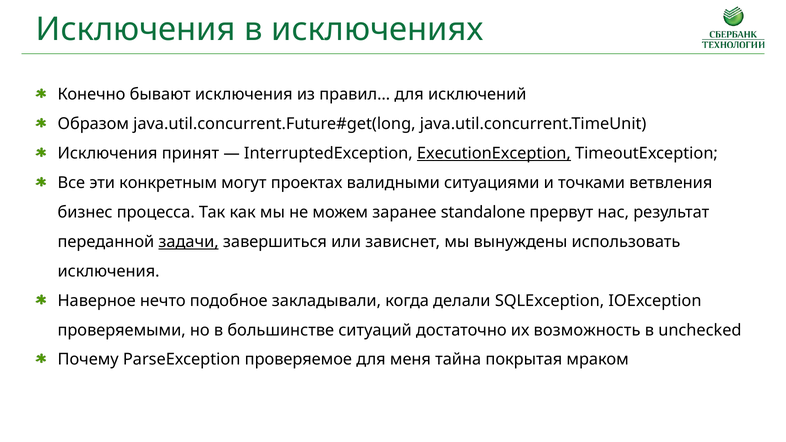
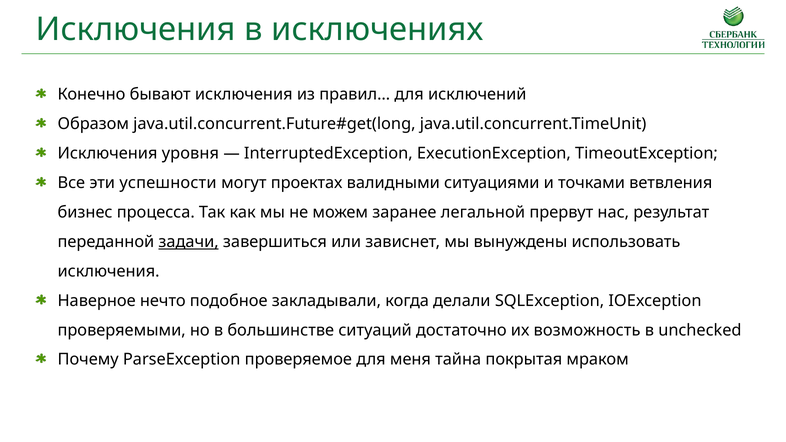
принят: принят -> уровня (190, 153)
ExecutionException underline: present -> none (494, 153)
конкретным: конкретным -> успешности (168, 183)
standalone: standalone -> легальной (483, 212)
